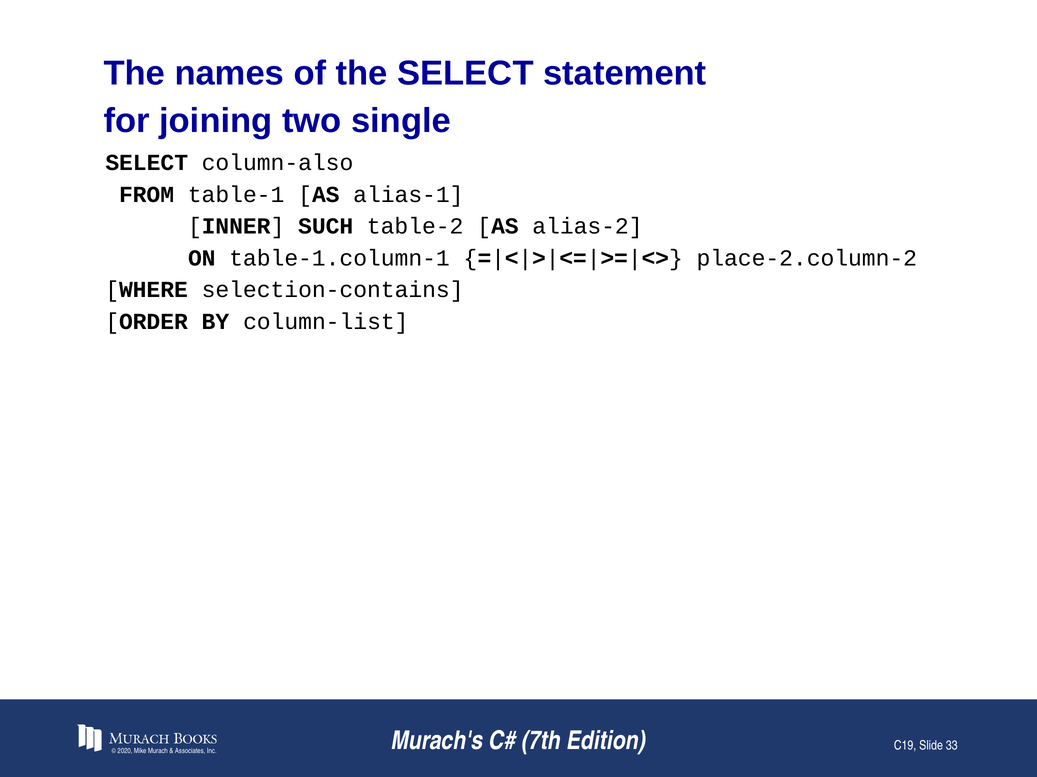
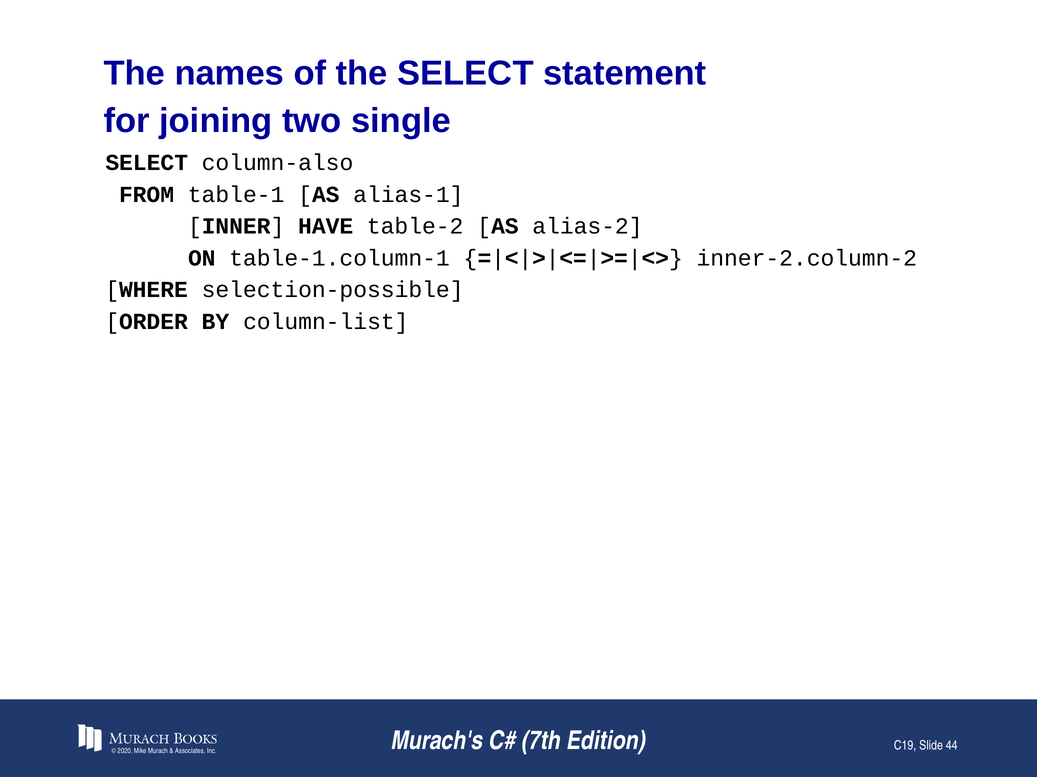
SUCH: SUCH -> HAVE (326, 227)
place-2.column-2: place-2.column-2 -> inner-2.column-2 (807, 258)
selection-contains: selection-contains -> selection-possible (333, 290)
33: 33 -> 44 (952, 746)
